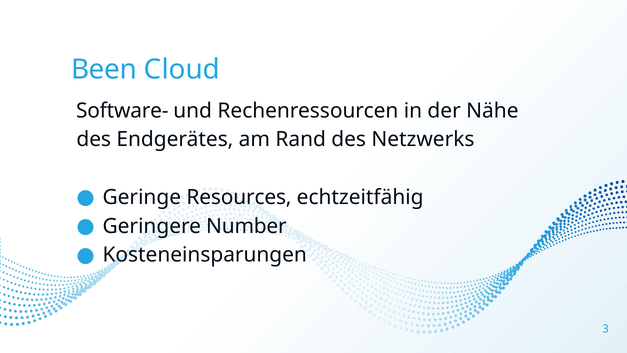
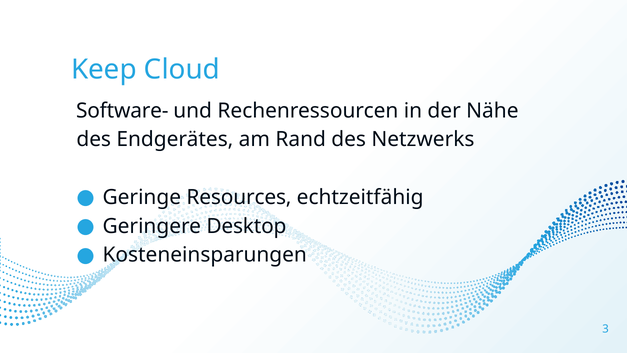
Been: Been -> Keep (104, 69)
Number: Number -> Desktop (246, 226)
